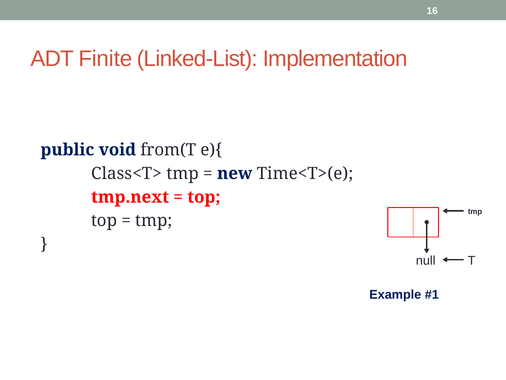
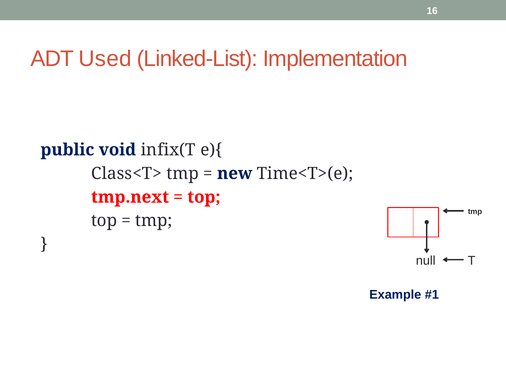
Finite: Finite -> Used (105, 58)
from(T: from(T -> infix(T (168, 150)
